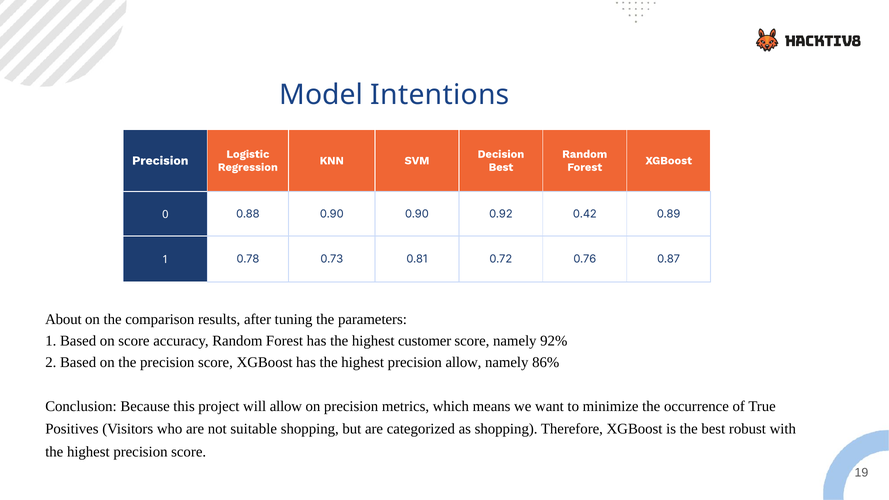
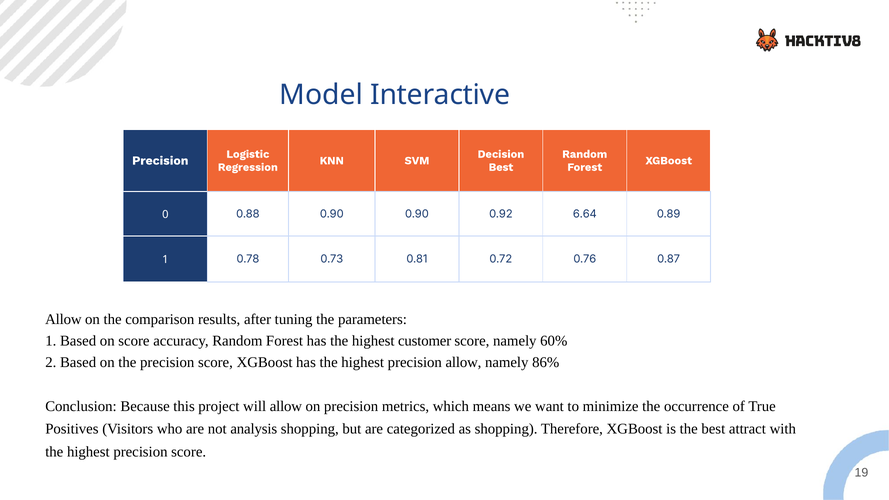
Intentions: Intentions -> Interactive (440, 95)
0.42: 0.42 -> 6.64 (585, 214)
About: About -> Allow (63, 320)
92%: 92% -> 60% (554, 341)
suitable: suitable -> analysis (254, 429)
robust: robust -> attract (747, 429)
